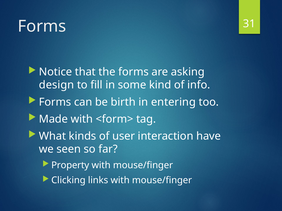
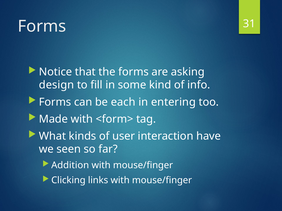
birth: birth -> each (123, 102)
Property: Property -> Addition (70, 166)
